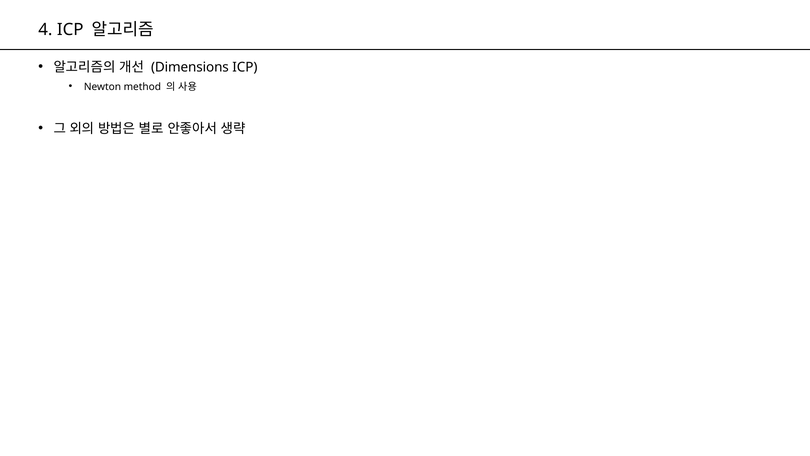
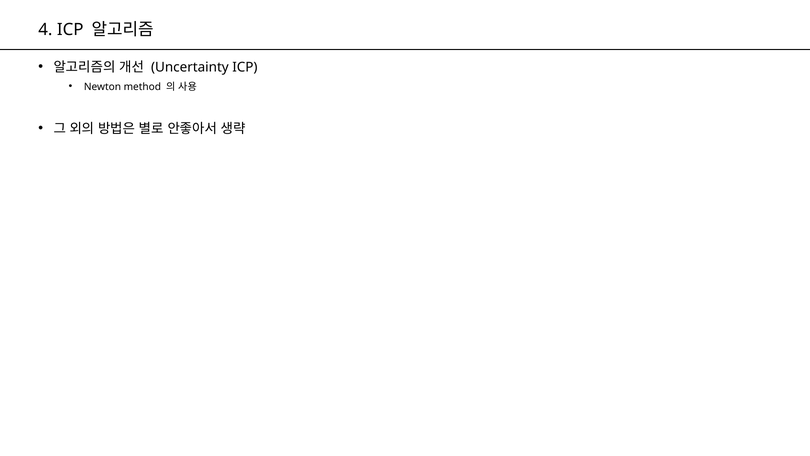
Dimensions: Dimensions -> Uncertainty (190, 67)
